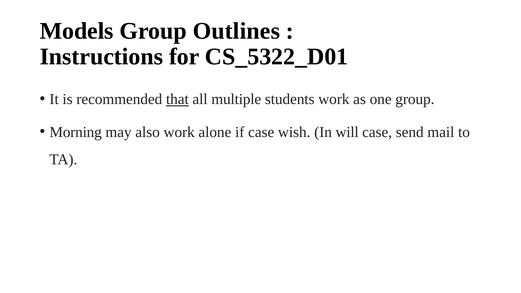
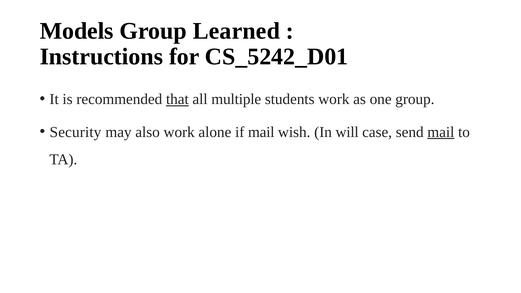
Outlines: Outlines -> Learned (236, 31)
CS_5322_D01: CS_5322_D01 -> CS_5242_D01 (277, 57)
Morning: Morning -> Security (75, 132)
if case: case -> mail (261, 132)
mail underline: none -> present (441, 132)
